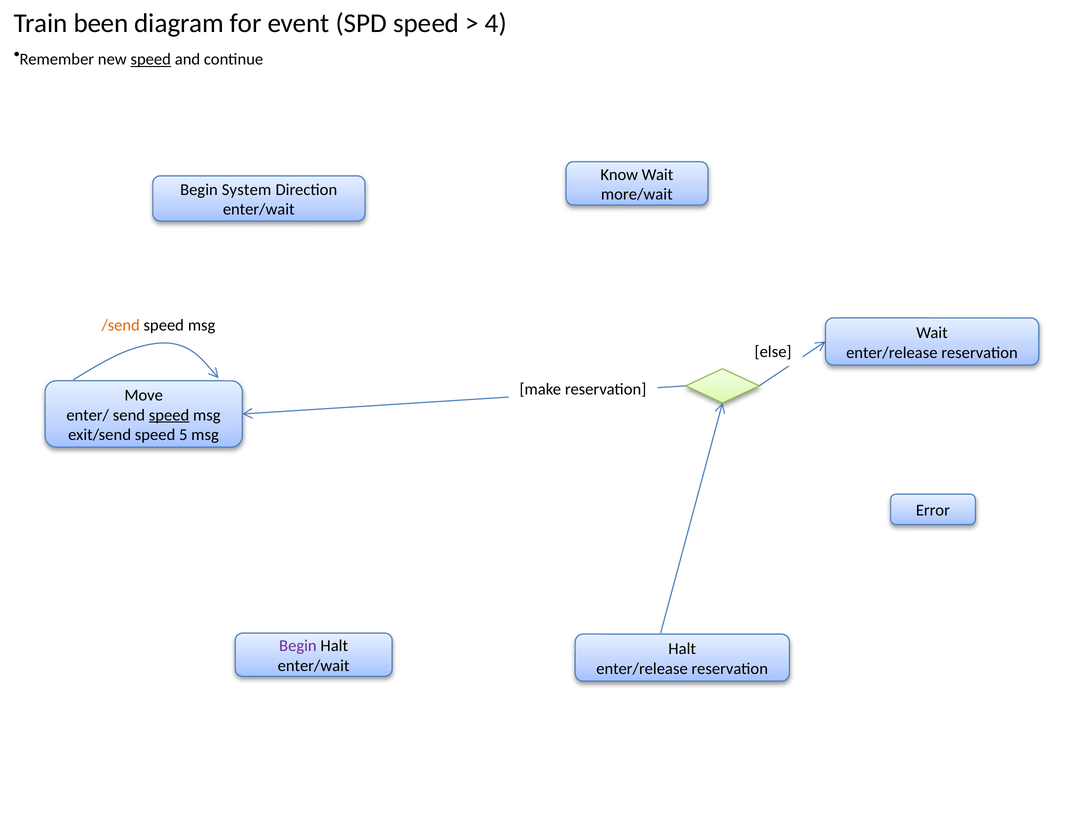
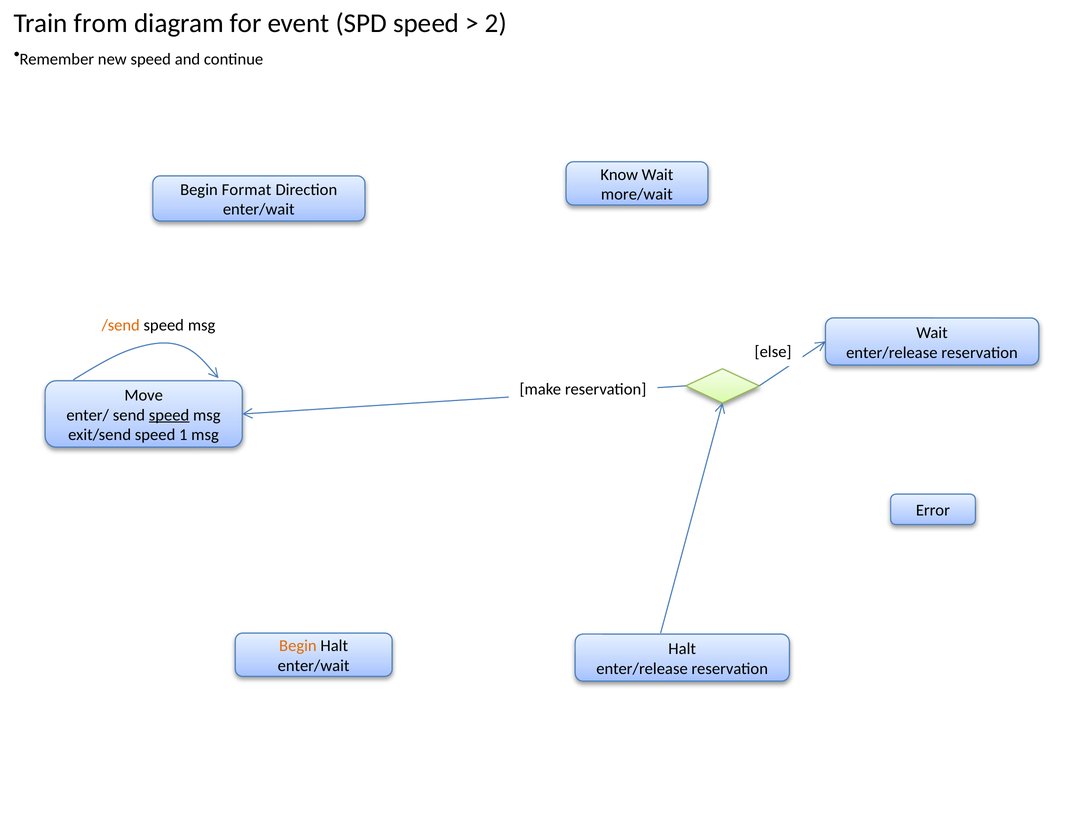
been: been -> from (101, 23)
4: 4 -> 2 (496, 23)
speed underline: present -> none (151, 60)
System: System -> Format (247, 190)
5: 5 -> 1 (183, 435)
Begin colour: purple -> orange (298, 646)
